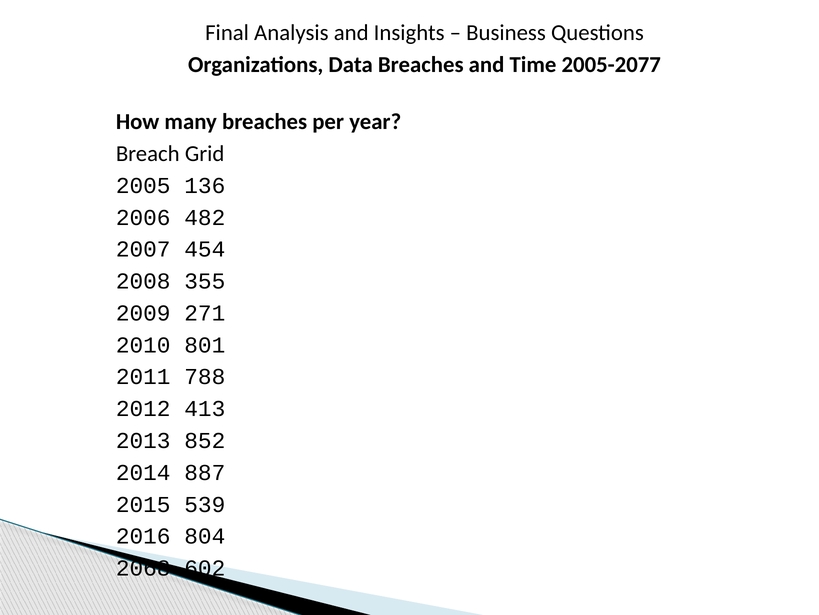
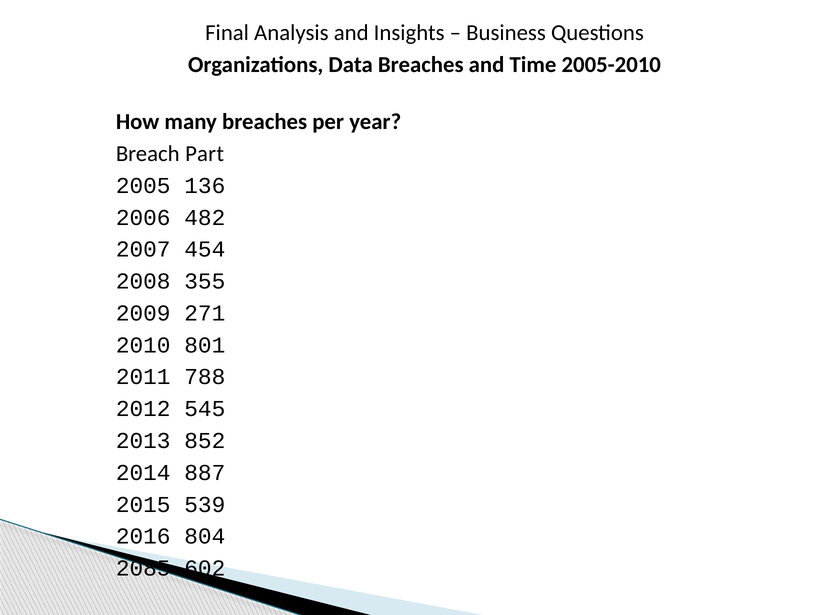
2005-2077: 2005-2077 -> 2005-2010 (611, 65)
Grid: Grid -> Part (205, 154)
413: 413 -> 545 (205, 408)
2068: 2068 -> 2085 (143, 568)
